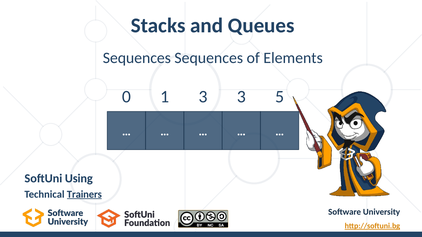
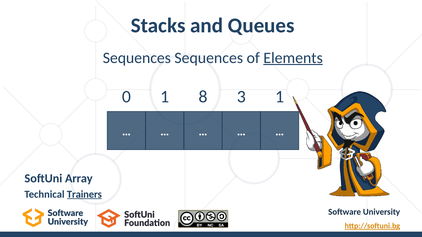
Elements underline: none -> present (293, 58)
1 3: 3 -> 8 (203, 97)
3 5: 5 -> 1 (280, 97)
Using: Using -> Array (79, 179)
